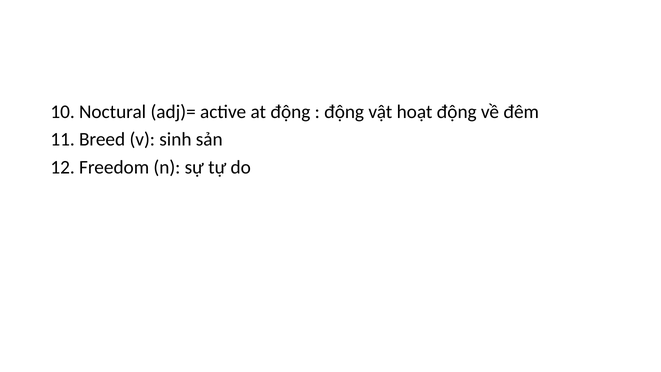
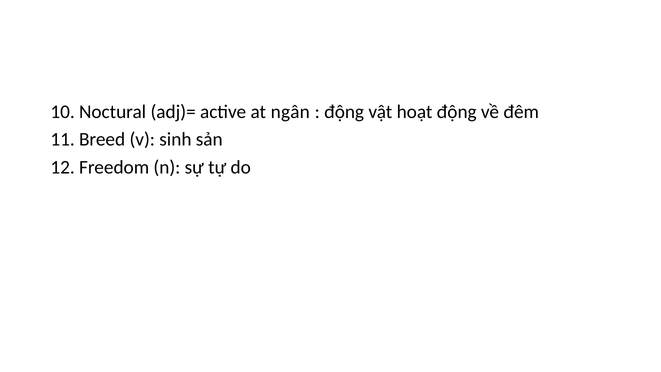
at động: động -> ngân (290, 112)
